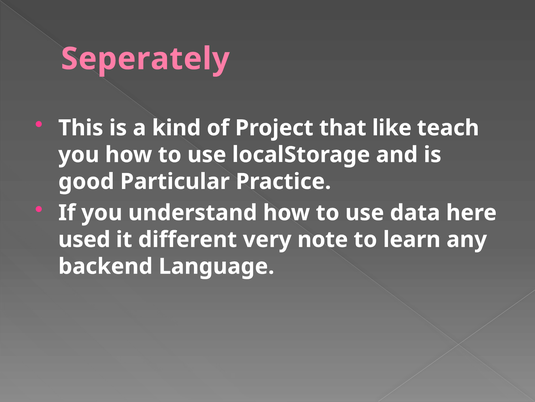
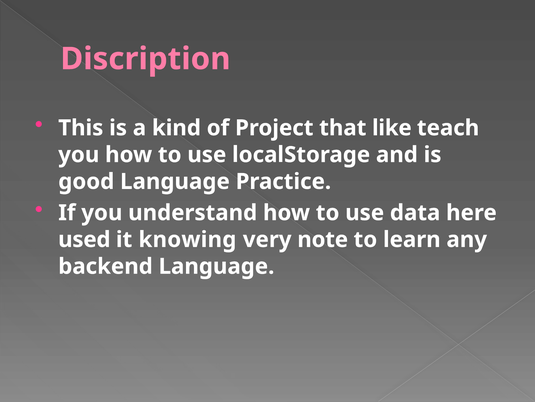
Seperately: Seperately -> Discription (145, 59)
good Particular: Particular -> Language (175, 181)
different: different -> knowing (187, 239)
